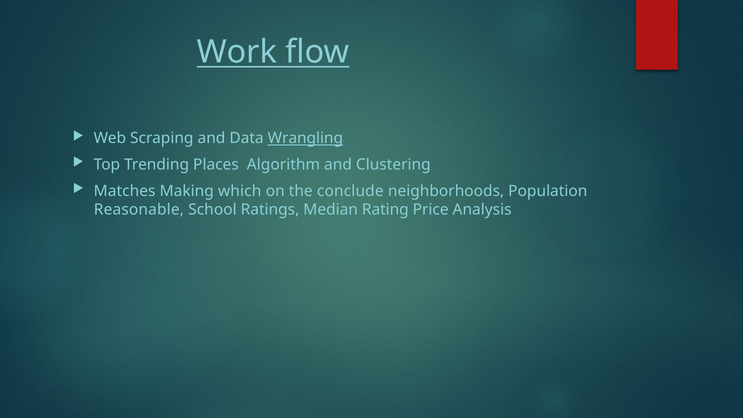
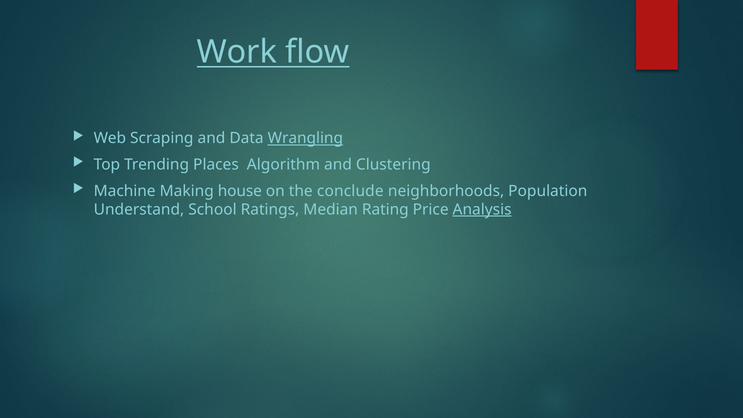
Matches: Matches -> Machine (125, 191)
which: which -> house (240, 191)
Reasonable: Reasonable -> Understand (139, 210)
Analysis underline: none -> present (482, 210)
